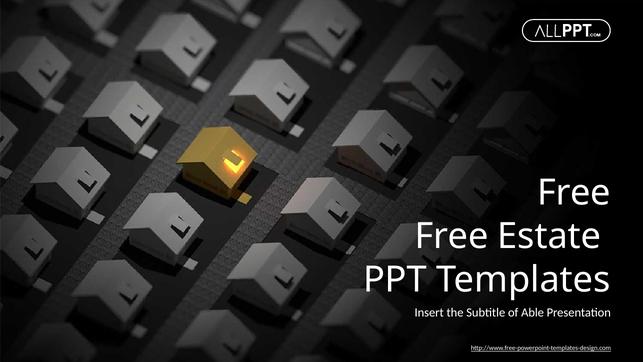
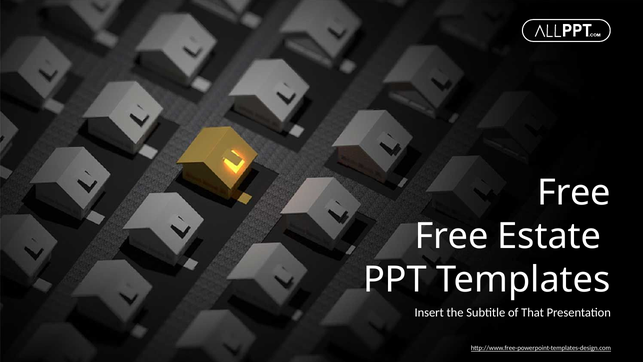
Able: Able -> That (533, 312)
